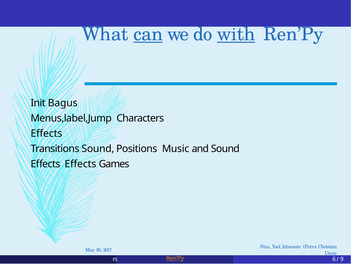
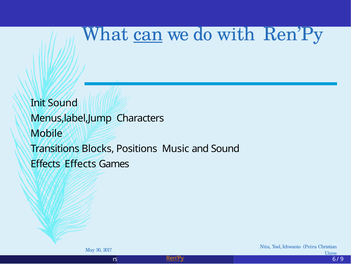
with underline: present -> none (236, 34)
Init Bagus: Bagus -> Sound (63, 103)
Effects: Effects -> Mobile (46, 133)
Transitions Sound: Sound -> Blocks (98, 148)
